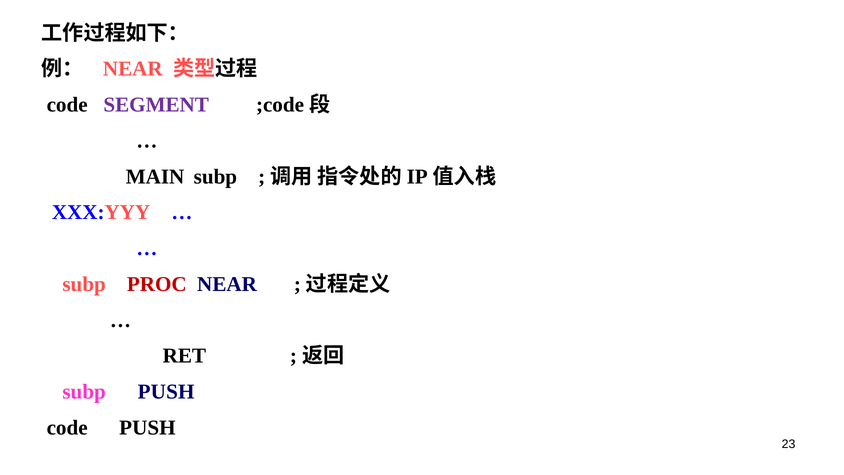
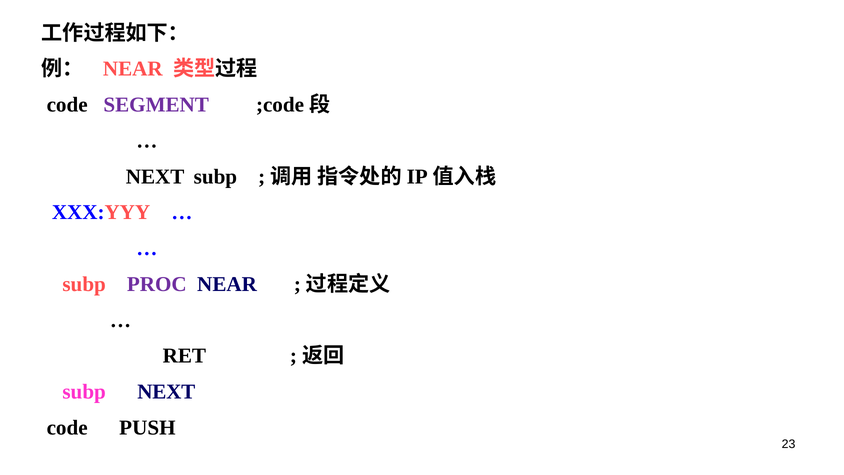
MAIN: MAIN -> NEXT (155, 177)
PROC colour: red -> purple (157, 284)
subp PUSH: PUSH -> NEXT (166, 392)
